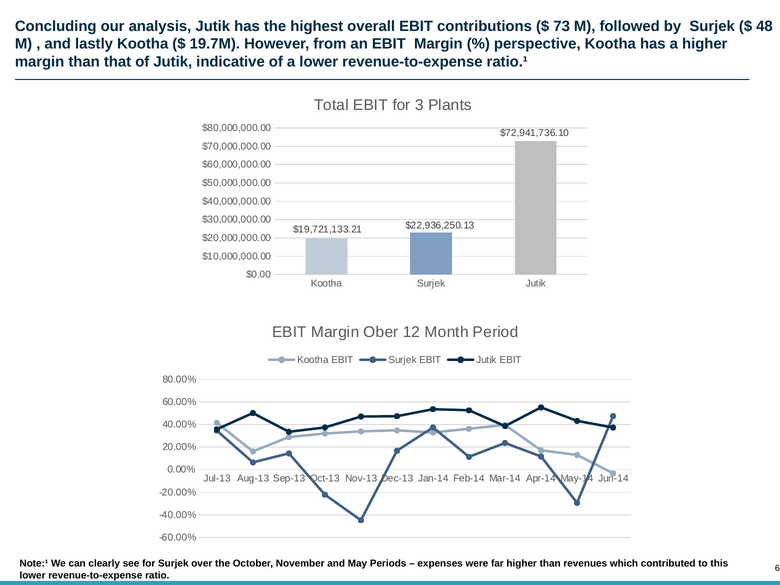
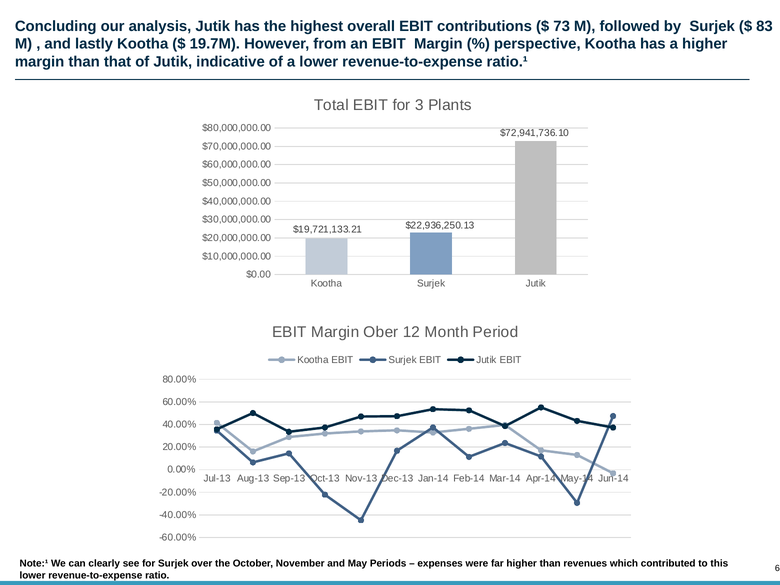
48: 48 -> 83 (764, 26)
